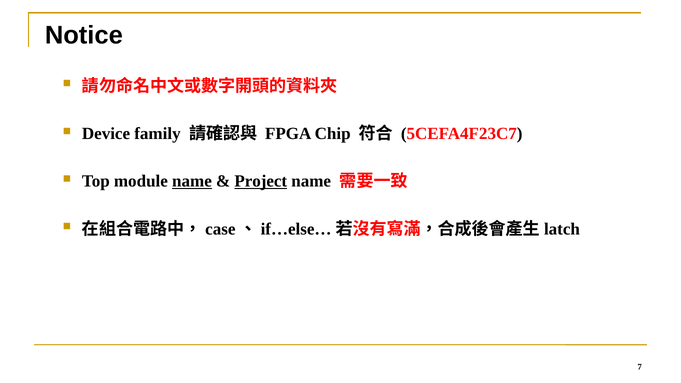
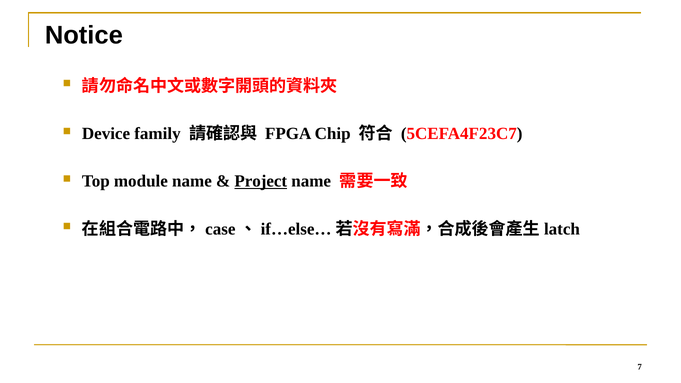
name underline: present -> none (192, 181)
